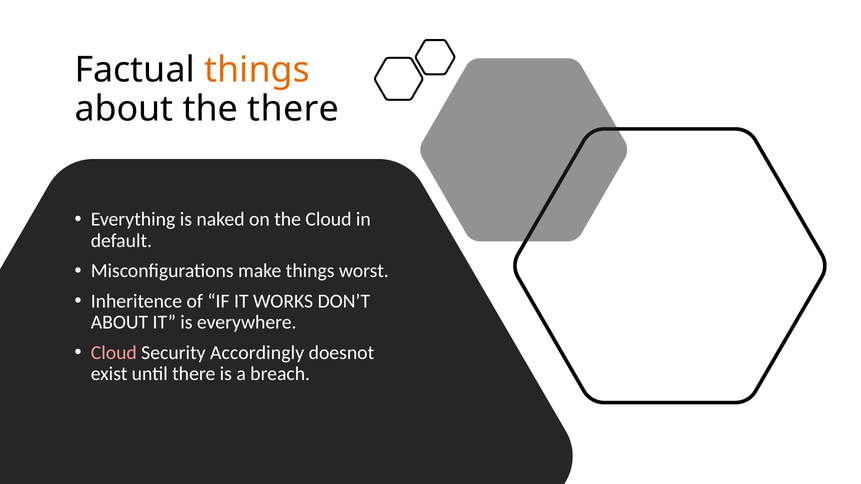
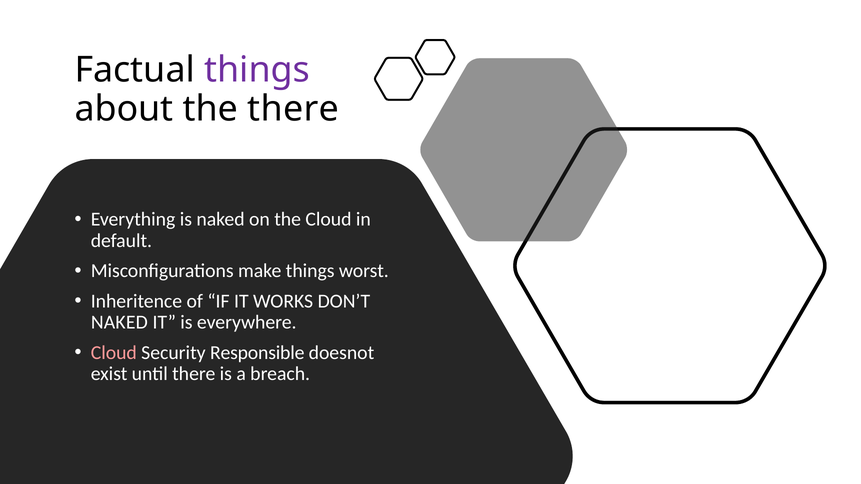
things colour: orange -> purple (257, 70)
ABOUT: ABOUT -> NAKED (119, 323)
Accordingly: Accordingly -> Responsible (257, 353)
